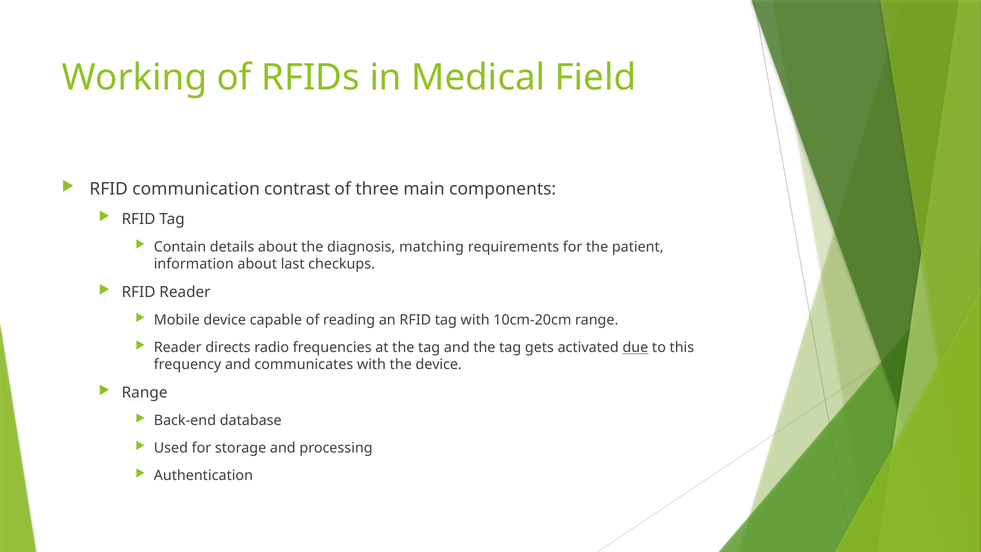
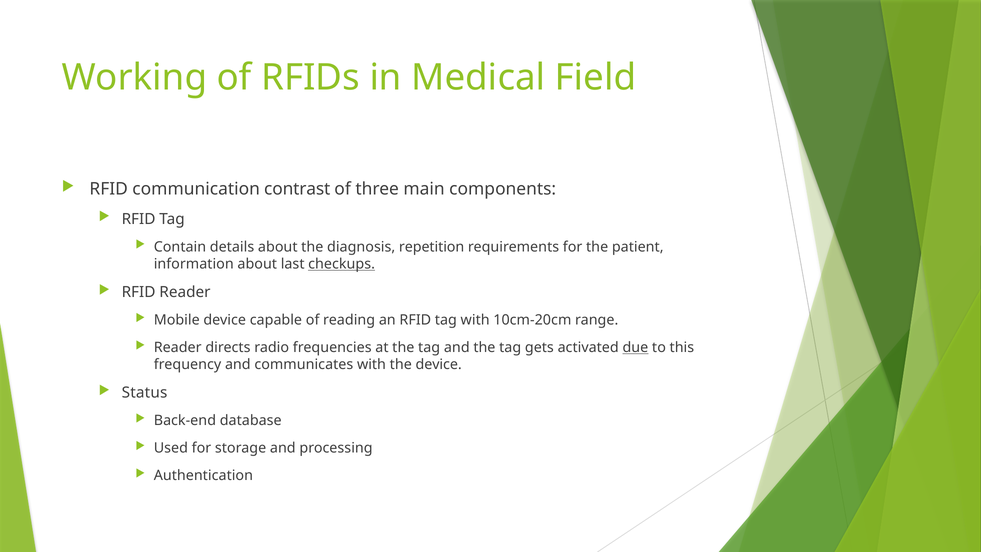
matching: matching -> repetition (432, 247)
checkups underline: none -> present (342, 264)
Range: Range -> Status (145, 393)
